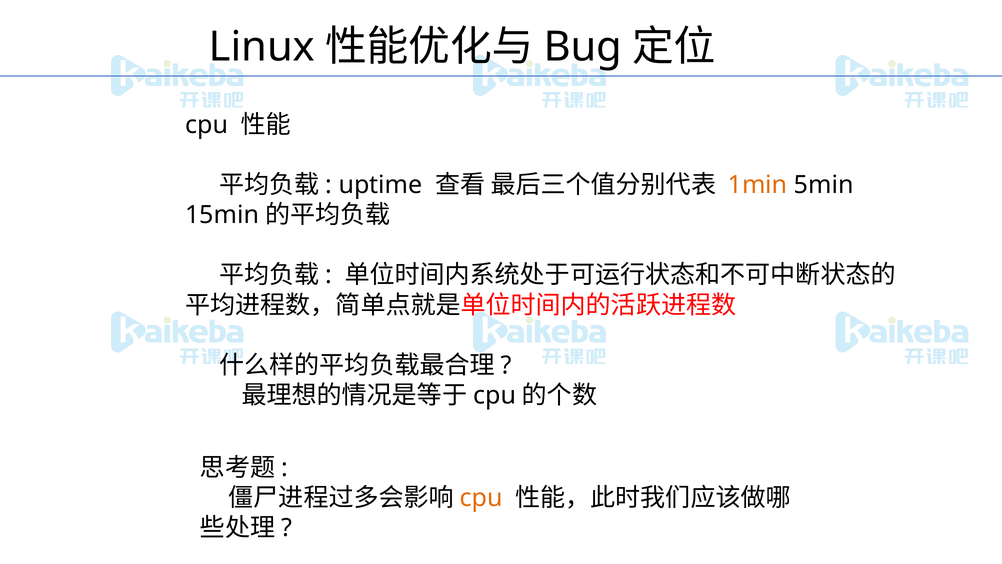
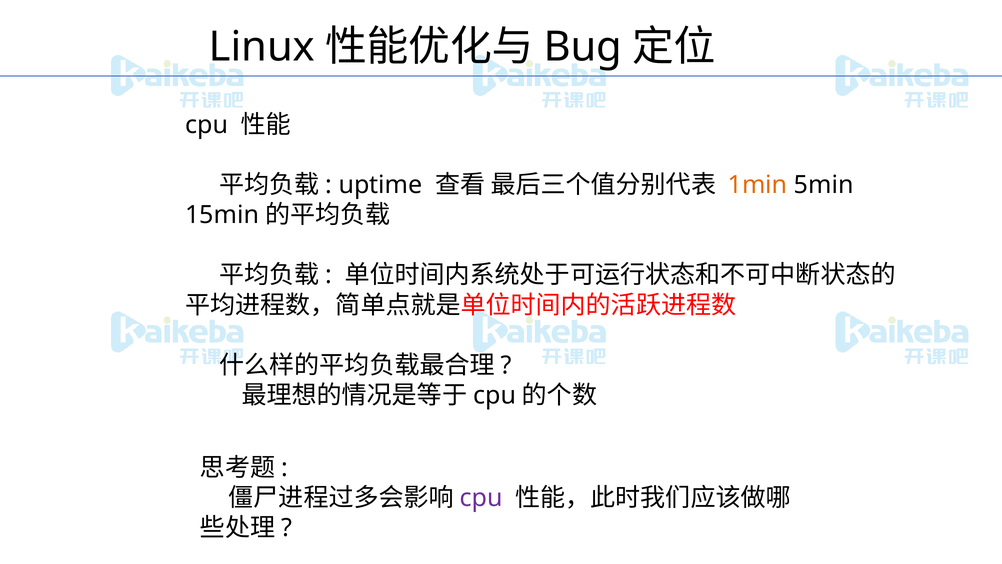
cpu colour: orange -> purple (481, 498)
